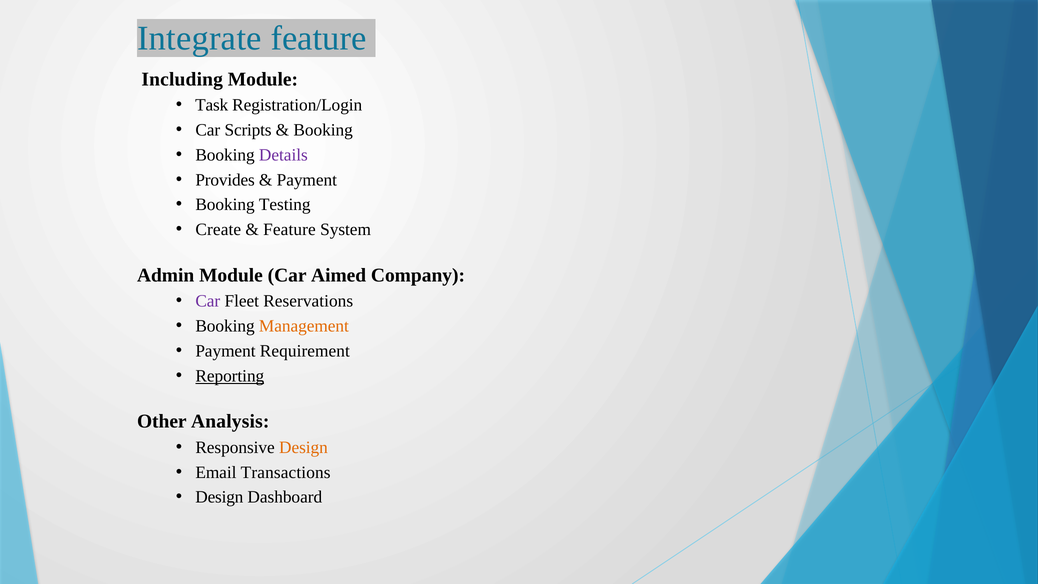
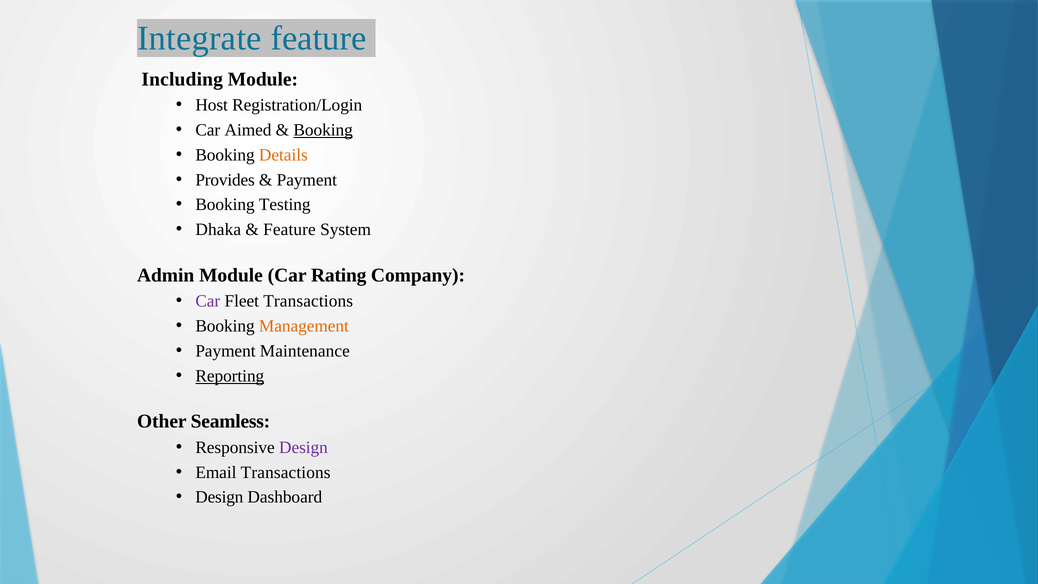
Task: Task -> Host (212, 105)
Scripts: Scripts -> Aimed (248, 130)
Booking underline: none -> present (323, 130)
Details colour: purple -> orange (283, 155)
Create: Create -> Dhaka (218, 230)
Aimed: Aimed -> Rating (339, 275)
Fleet Reservations: Reservations -> Transactions (308, 301)
Requirement: Requirement -> Maintenance (305, 351)
Analysis: Analysis -> Seamless (230, 421)
Design colour: orange -> purple (303, 447)
